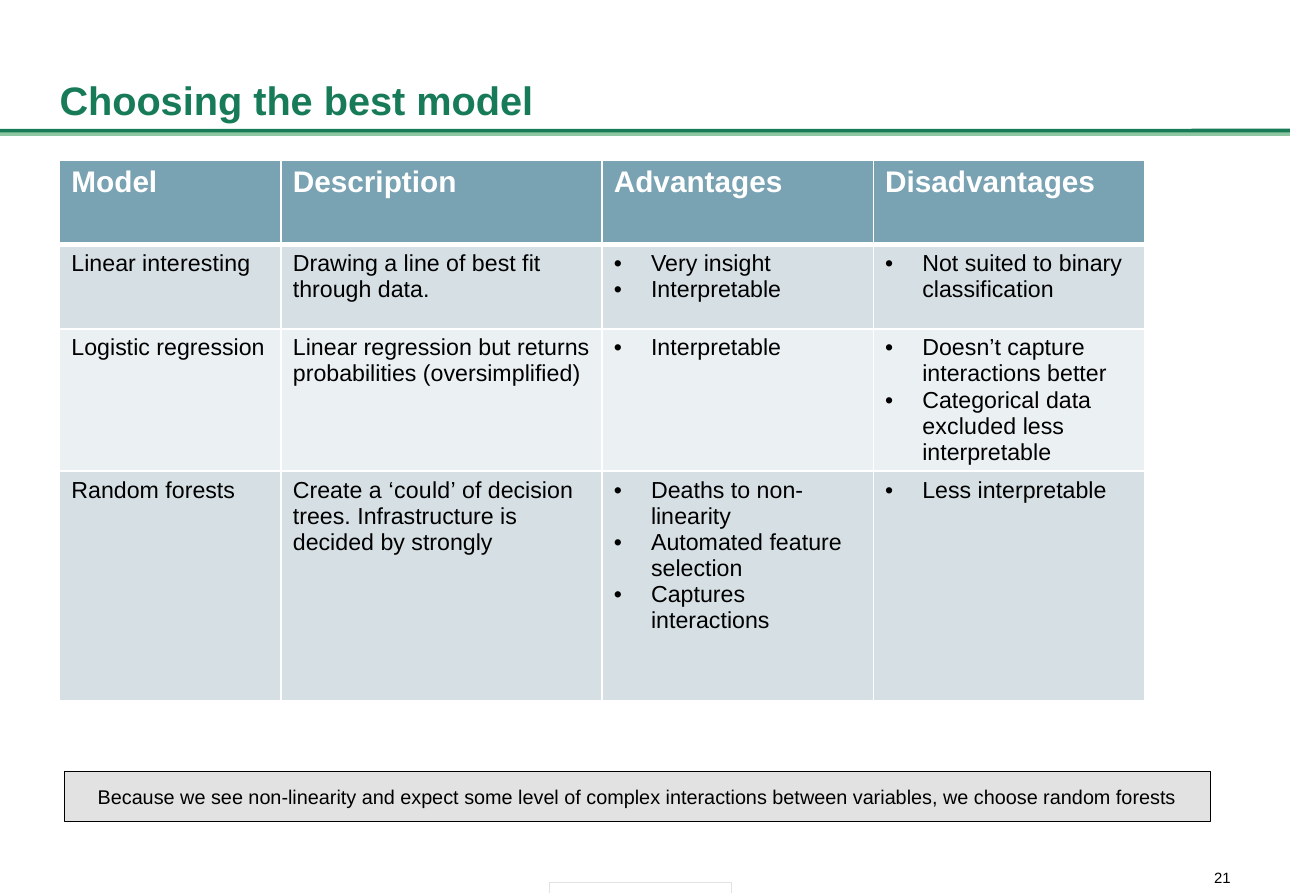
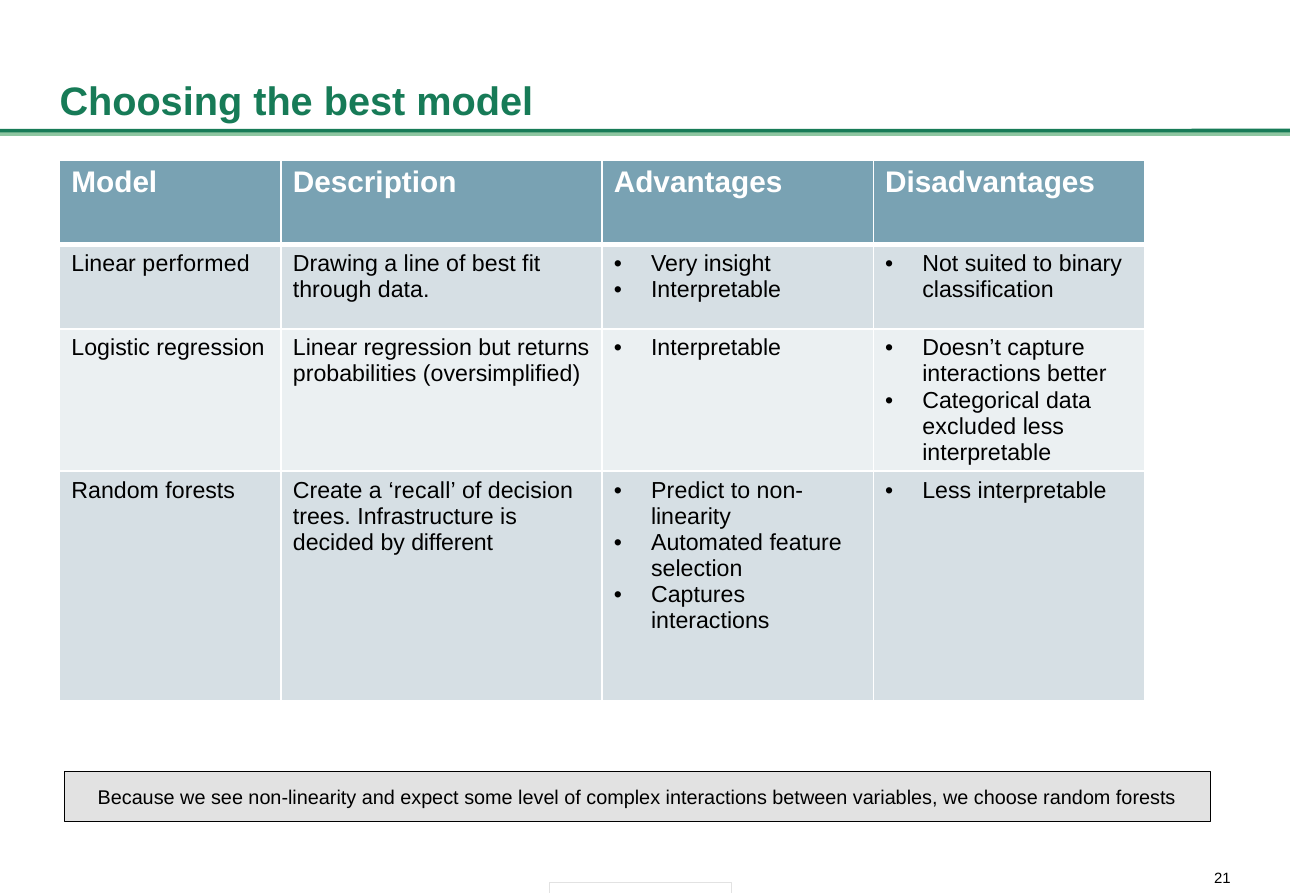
interesting: interesting -> performed (196, 264)
could: could -> recall (422, 490)
Deaths: Deaths -> Predict (688, 490)
strongly: strongly -> different (452, 542)
